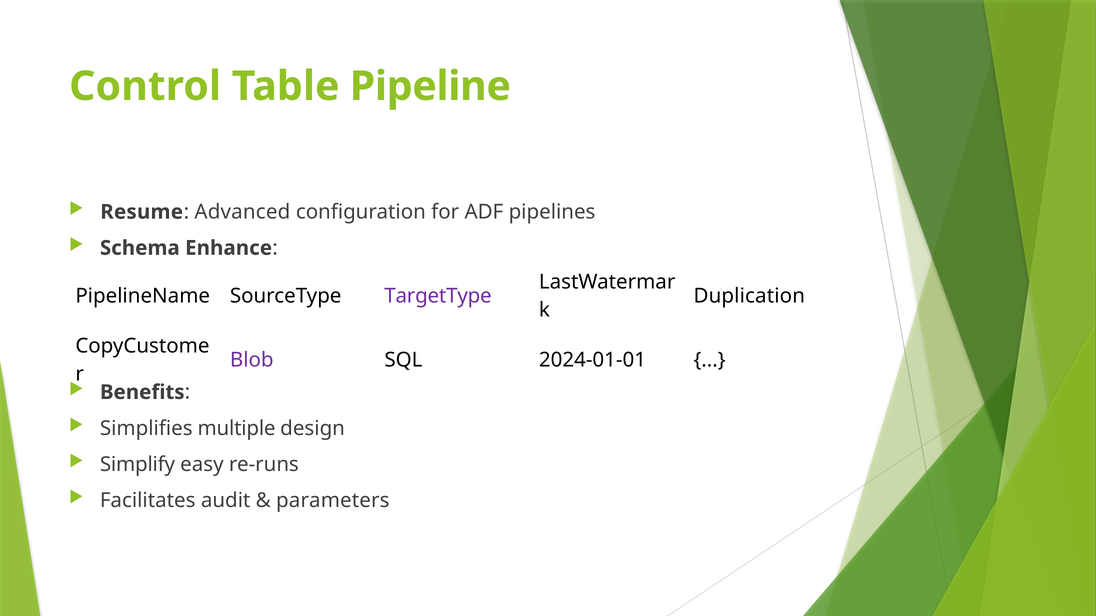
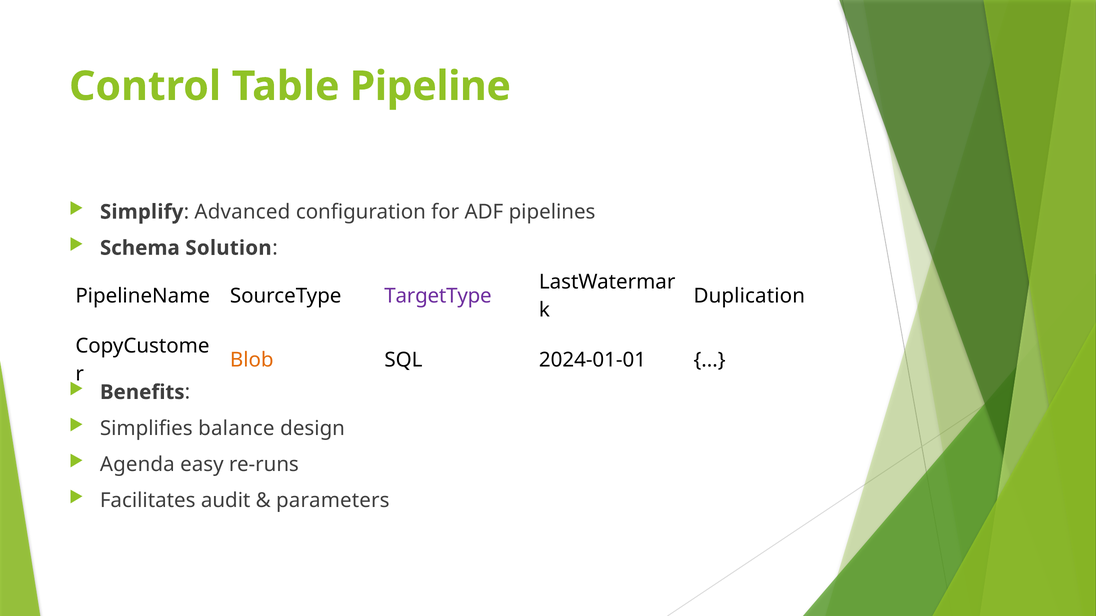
Resume: Resume -> Simplify (142, 212)
Enhance: Enhance -> Solution (228, 248)
Blob colour: purple -> orange (252, 360)
multiple: multiple -> balance (236, 429)
Simplify: Simplify -> Agenda (137, 465)
